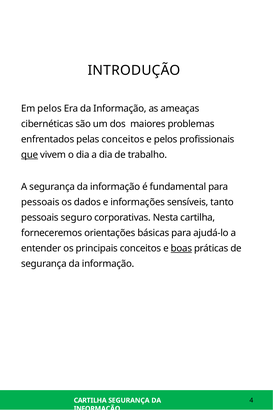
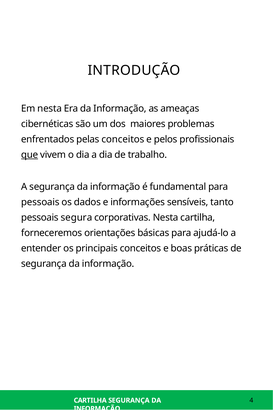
Em pelos: pelos -> nesta (50, 109)
seguro: seguro -> segura (76, 217)
boas underline: present -> none (181, 248)
